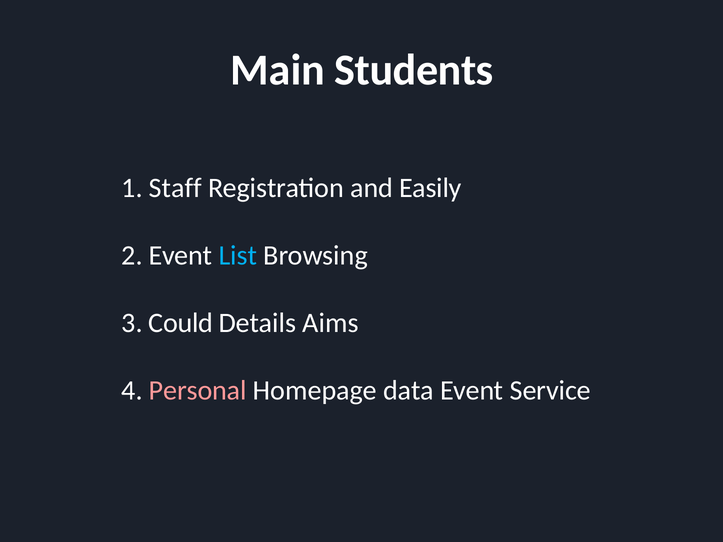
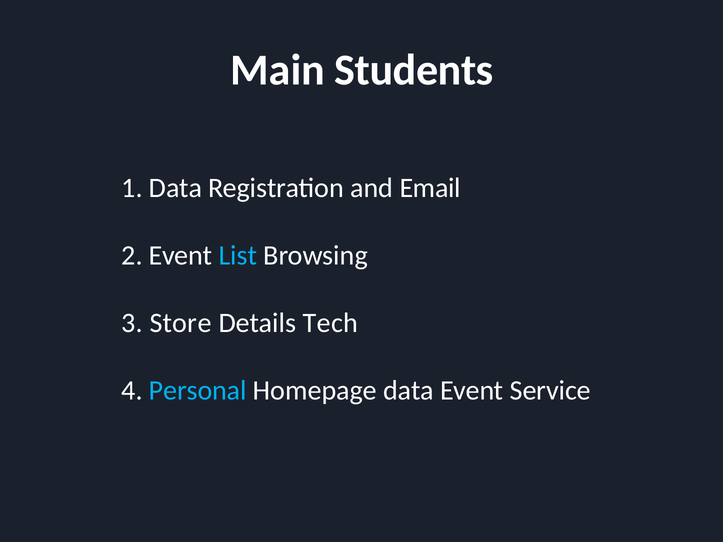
1 Staff: Staff -> Data (175, 188)
Easily: Easily -> Email (430, 188)
Could: Could -> Store (181, 323)
Aims: Aims -> Tech (330, 323)
Personal colour: pink -> light blue (198, 391)
